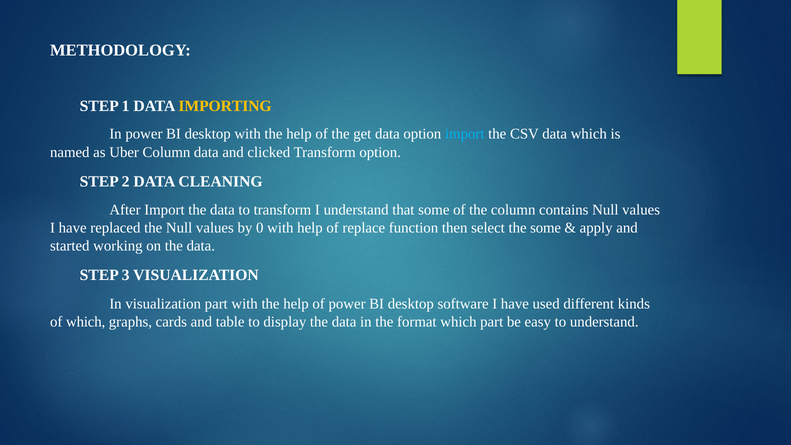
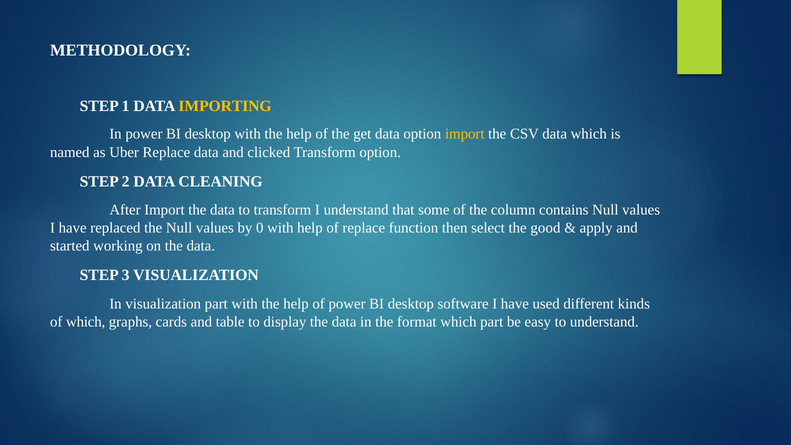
import colour: light blue -> yellow (465, 134)
Uber Column: Column -> Replace (166, 152)
the some: some -> good (545, 228)
